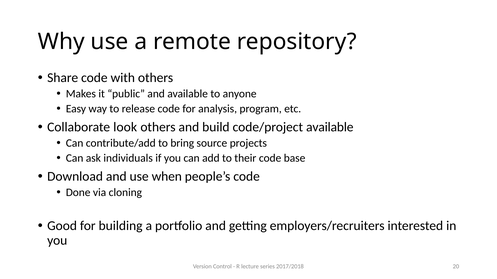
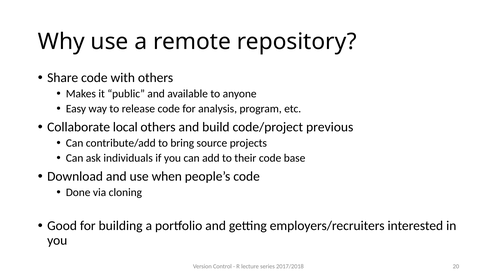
look: look -> local (125, 127)
code/project available: available -> previous (330, 127)
